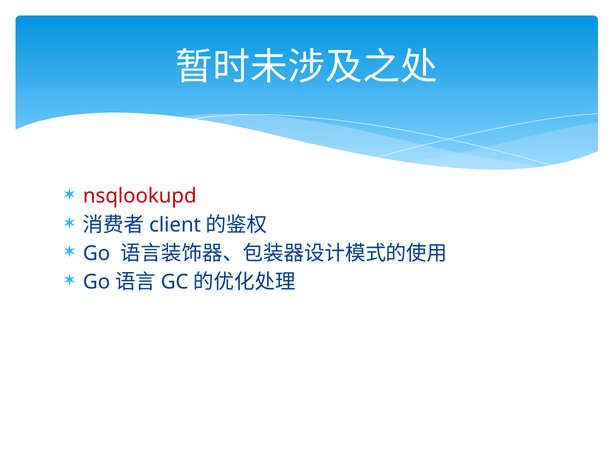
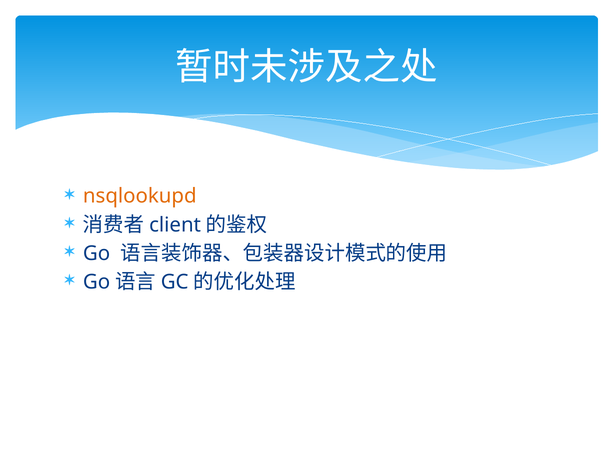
nsqlookupd colour: red -> orange (140, 196)
